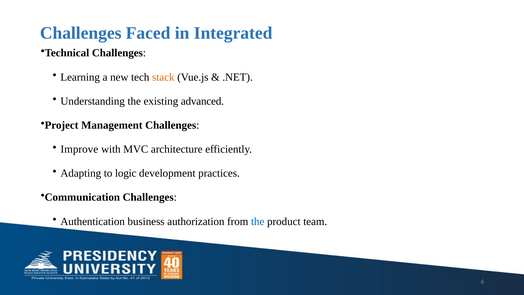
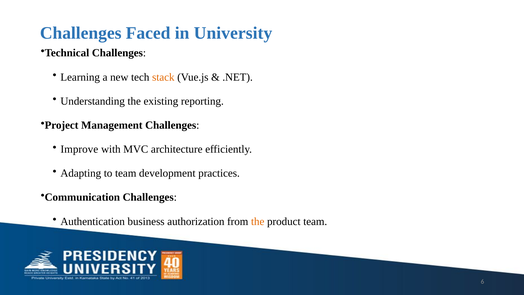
Integrated: Integrated -> University (233, 33)
advanced: advanced -> reporting (202, 101)
to logic: logic -> team (126, 173)
the colour: blue -> orange (258, 221)
